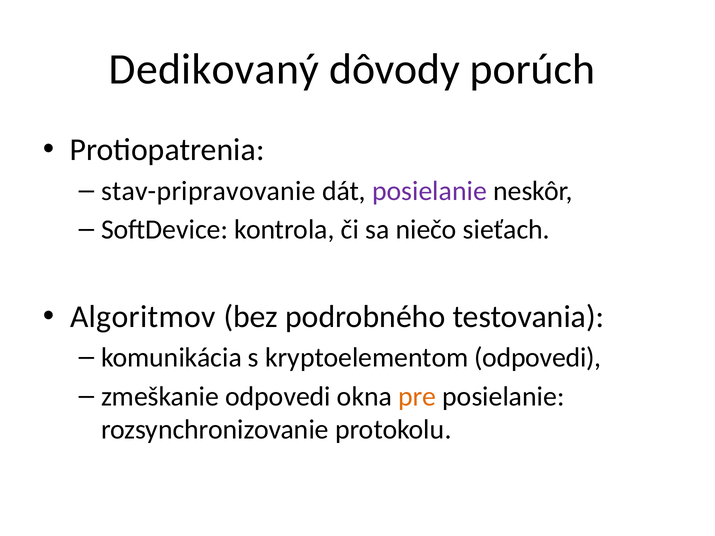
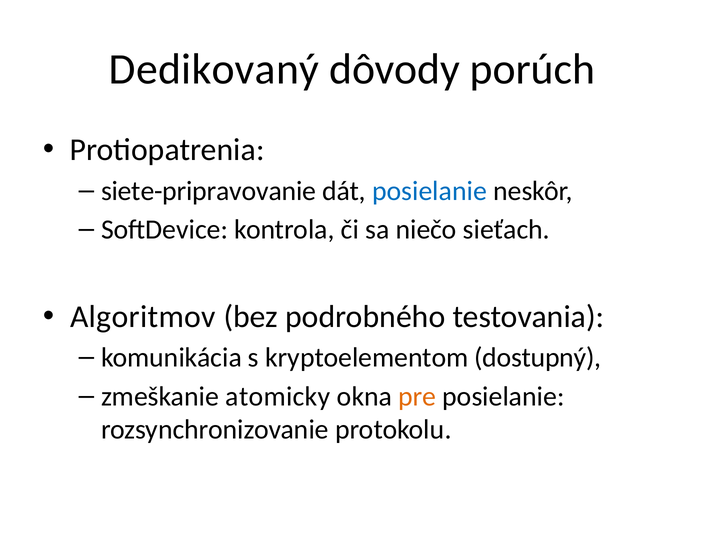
stav-pripravovanie: stav-pripravovanie -> siete-pripravovanie (209, 191)
posielanie colour: purple -> blue (430, 191)
kryptoelementom odpovedi: odpovedi -> dostupný (538, 358)
zmeškanie odpovedi: odpovedi -> atomicky (278, 397)
